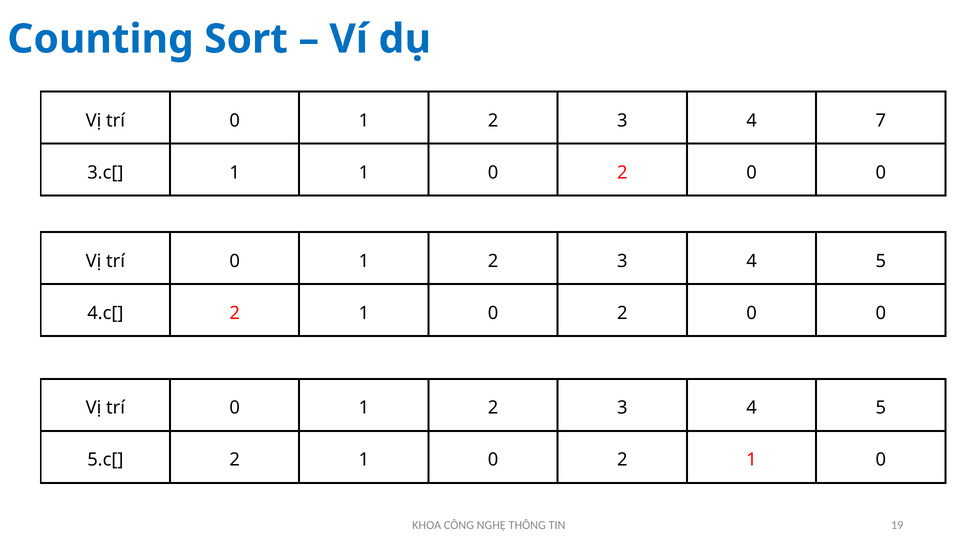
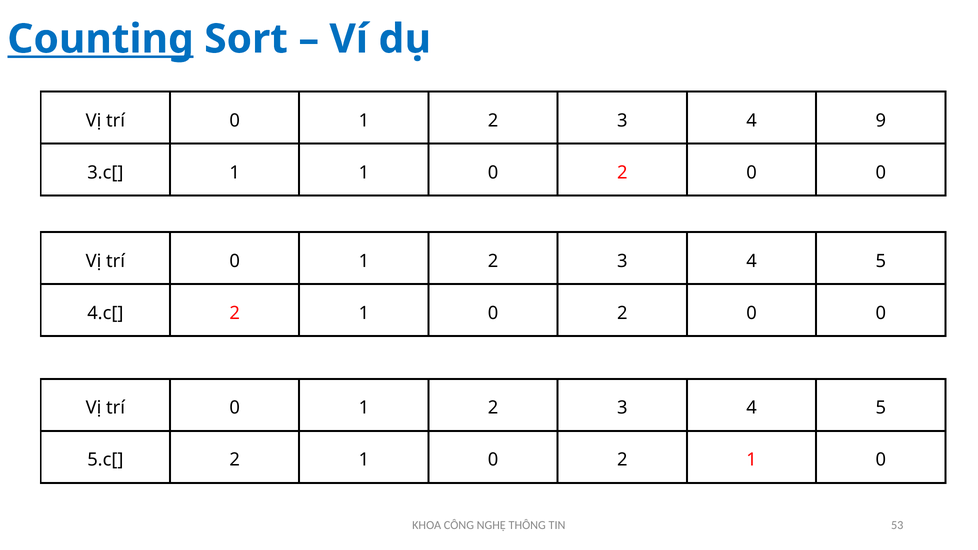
Counting underline: none -> present (101, 39)
7: 7 -> 9 (881, 121)
19: 19 -> 53 (897, 525)
